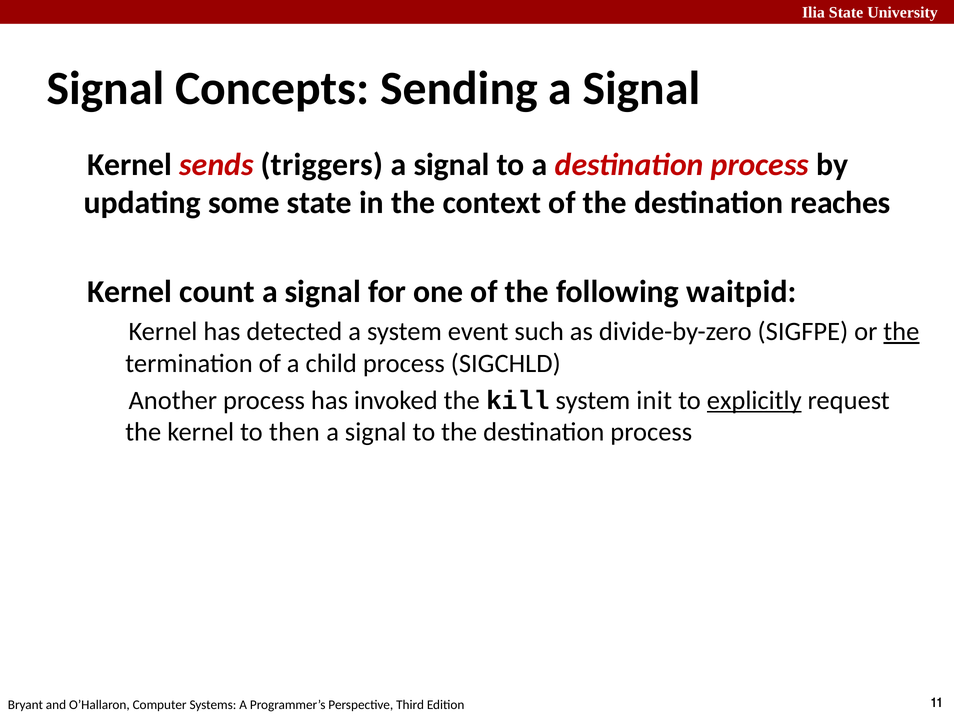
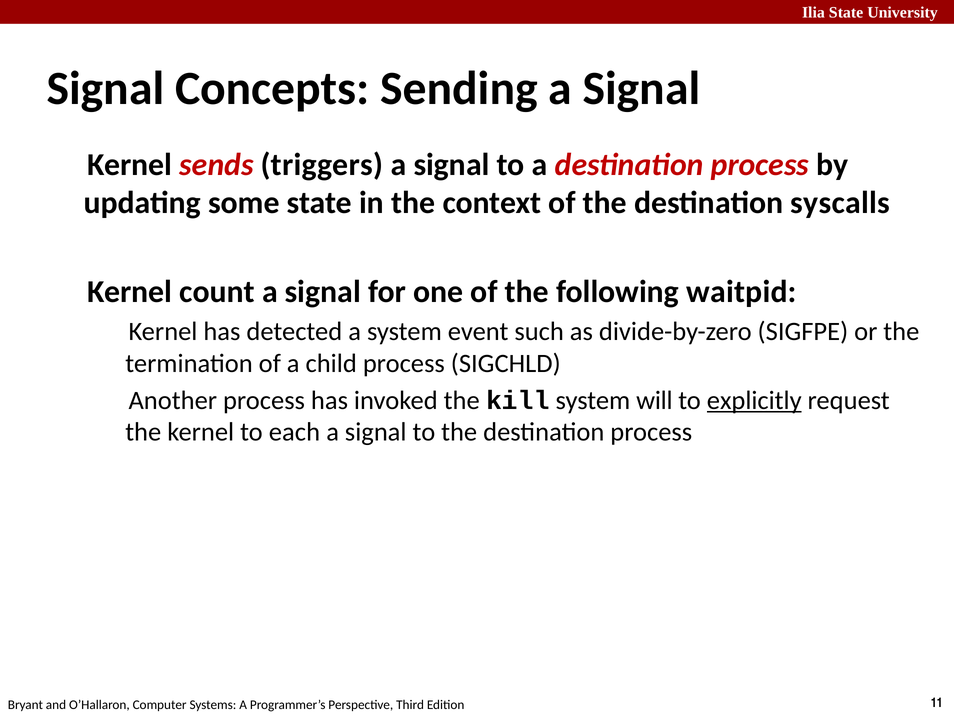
reaches: reaches -> syscalls (840, 203)
the underline: present -> none (901, 332)
init: init -> will (654, 401)
then: then -> each (294, 433)
